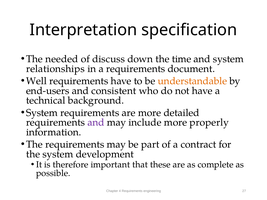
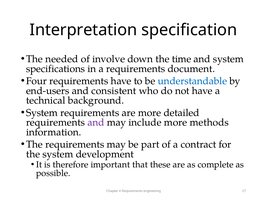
discuss: discuss -> involve (109, 59)
relationships: relationships -> specifications (56, 69)
Well: Well -> Four (36, 81)
understandable colour: orange -> blue (192, 81)
properly: properly -> methods (209, 123)
